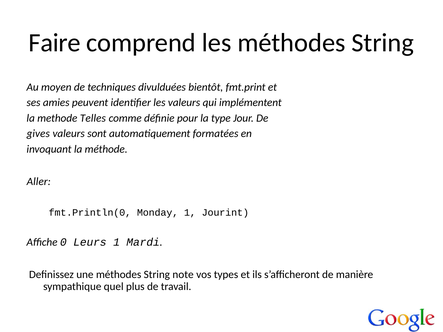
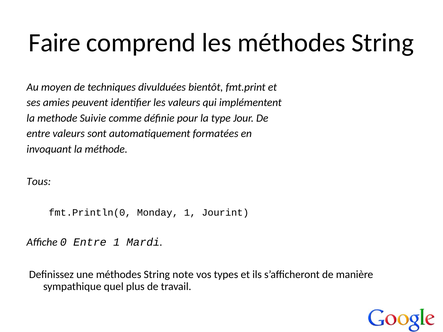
Telles: Telles -> Suivie (93, 118)
gives: gives -> entre (38, 134)
Aller: Aller -> Tous (39, 182)
0 Leurs: Leurs -> Entre (90, 242)
